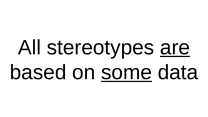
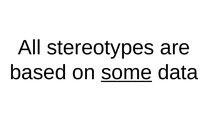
are underline: present -> none (175, 47)
